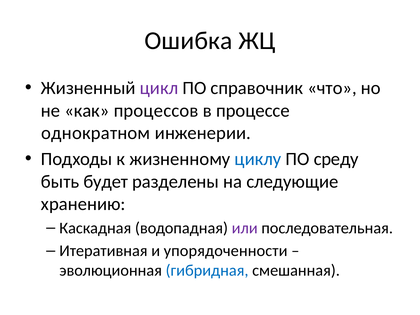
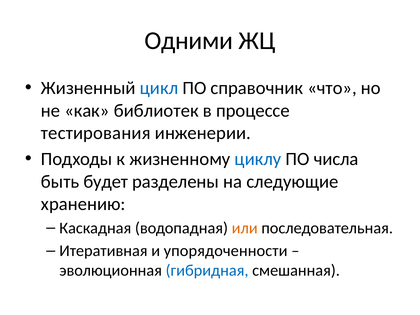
Ошибка: Ошибка -> Одними (189, 41)
цикл colour: purple -> blue (159, 88)
процессов: процессов -> библиотек (156, 111)
однократном: однократном -> тестирования (96, 133)
среду: среду -> числа (336, 159)
или colour: purple -> orange (245, 228)
